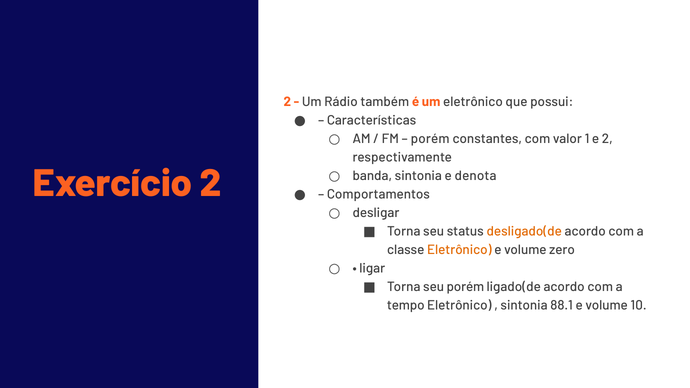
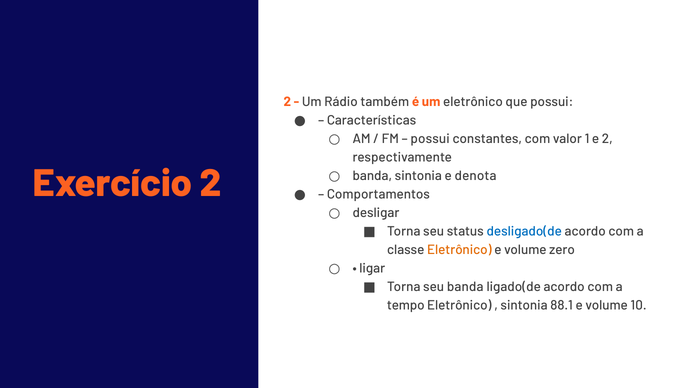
porém: porém -> possui (430, 139)
desligado(de colour: orange -> blue (524, 232)
seu porém: porém -> banda (465, 287)
